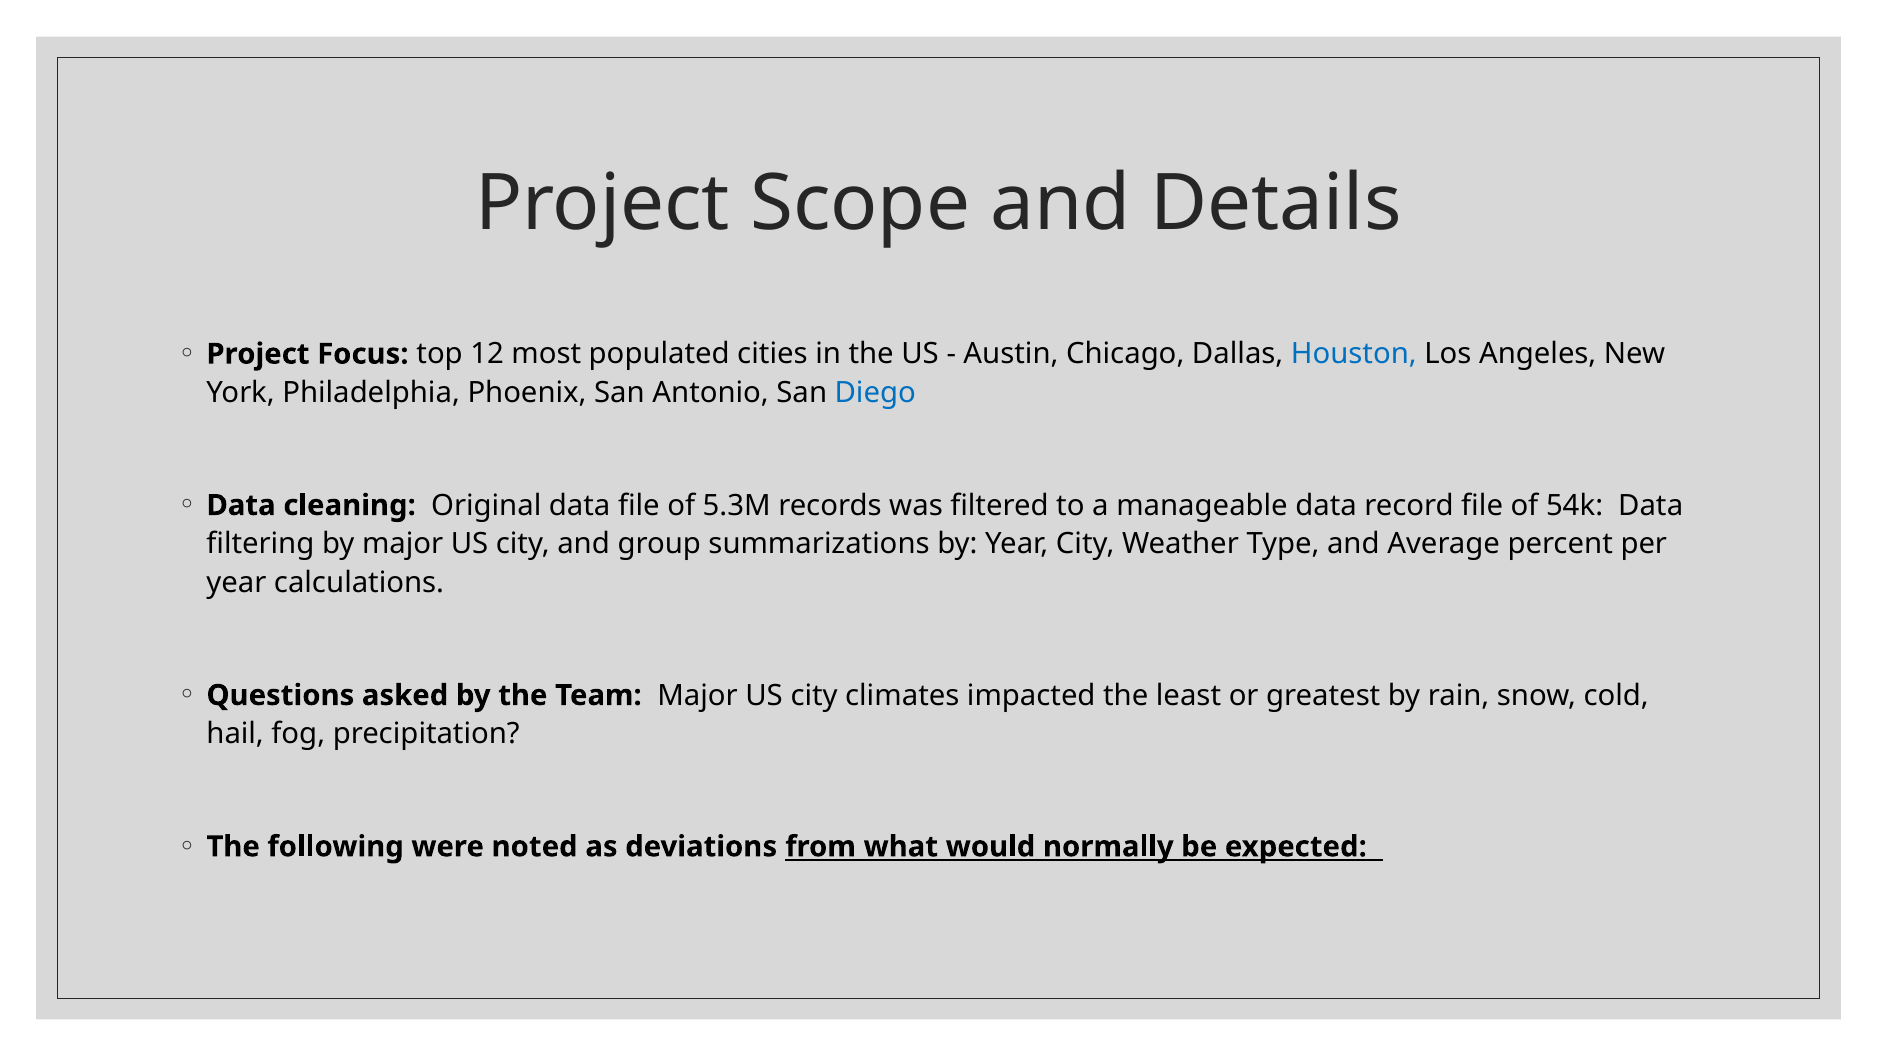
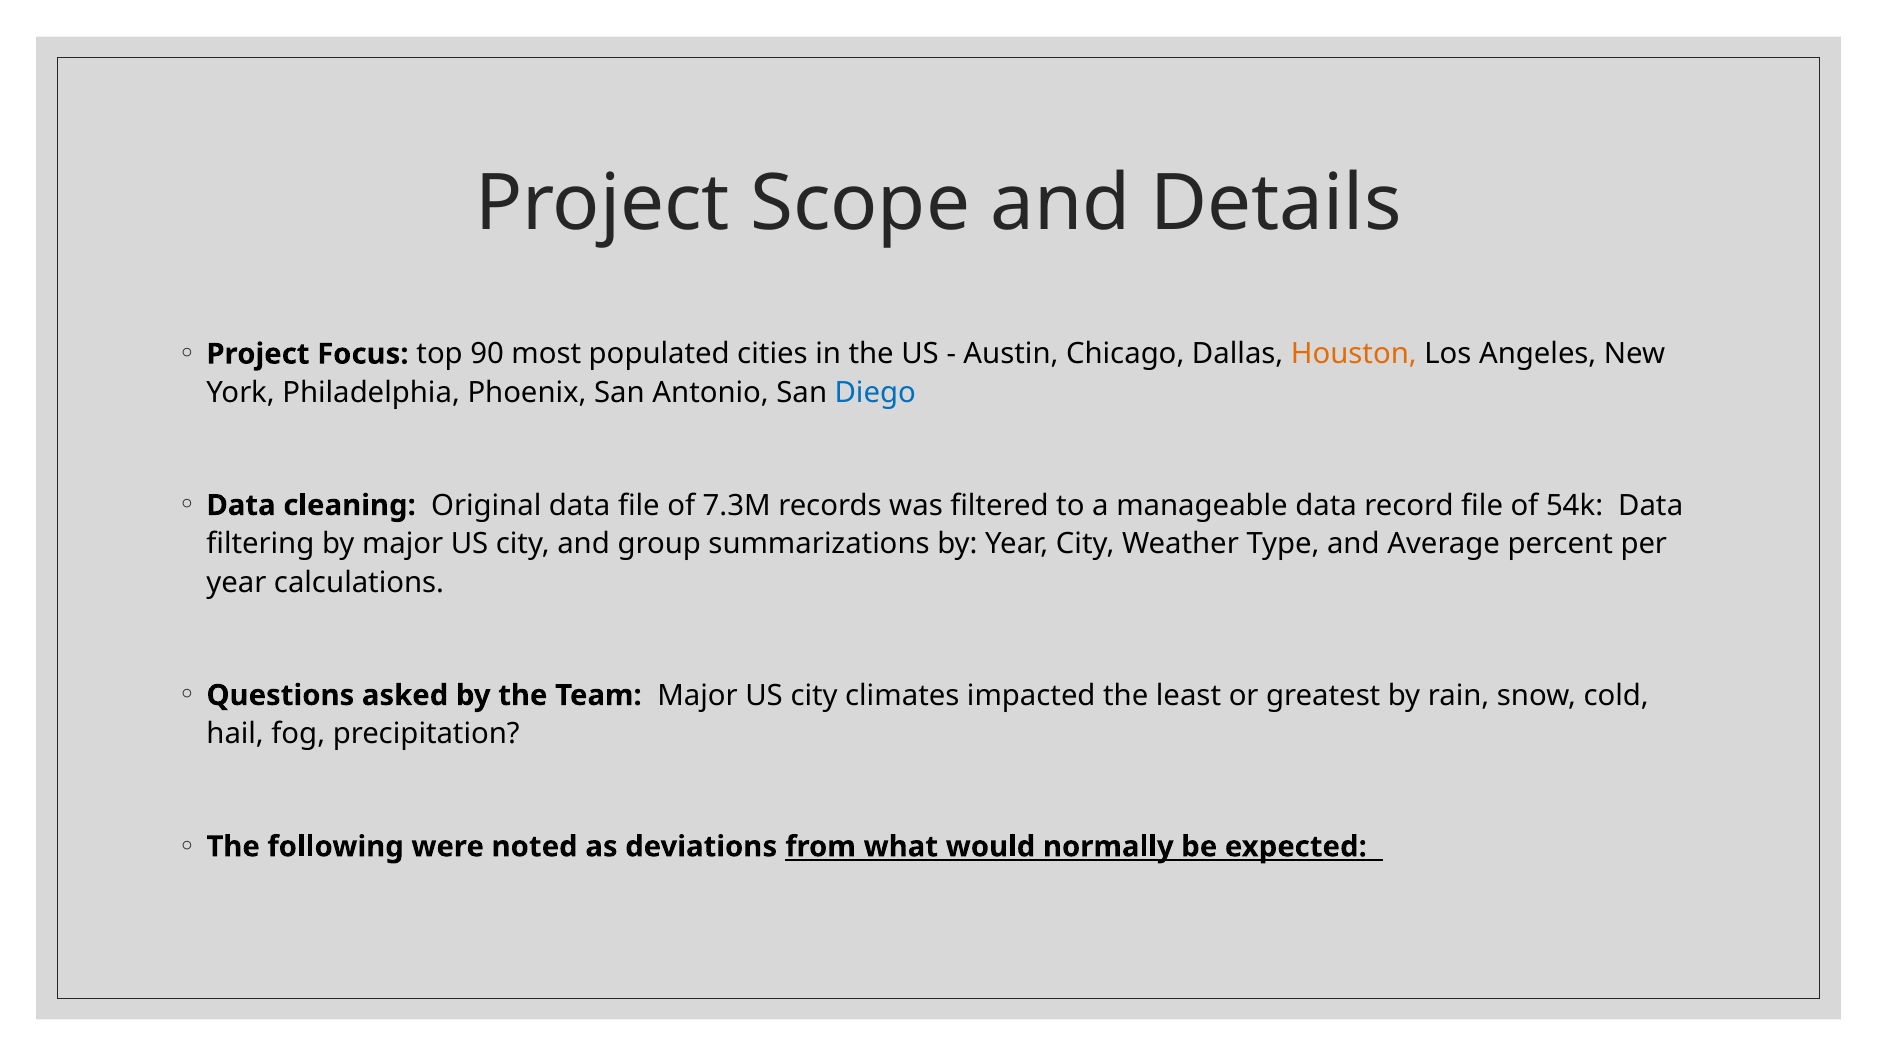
12: 12 -> 90 (487, 354)
Houston colour: blue -> orange (1354, 354)
5.3M: 5.3M -> 7.3M (737, 505)
